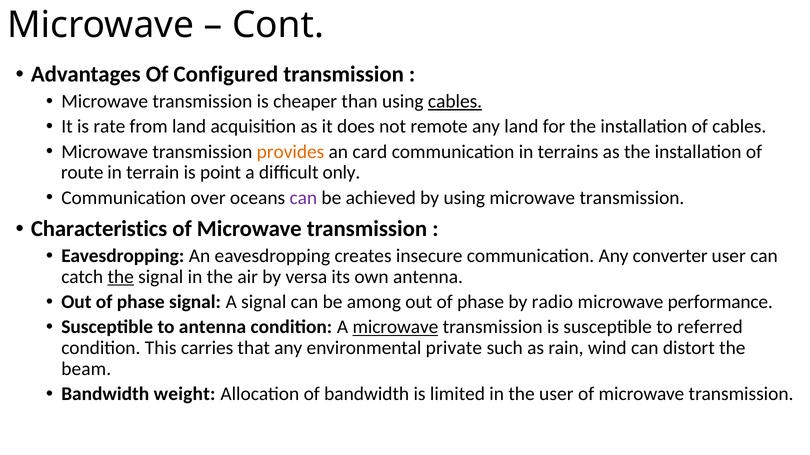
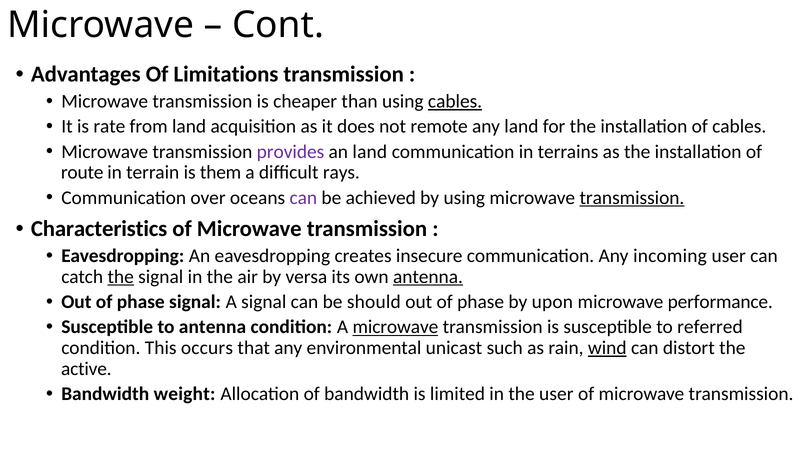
Configured: Configured -> Limitations (226, 74)
provides colour: orange -> purple (290, 152)
an card: card -> land (370, 152)
point: point -> them (221, 173)
only: only -> rays (341, 173)
transmission underline: none -> present (632, 198)
converter: converter -> incoming (670, 256)
antenna underline: none -> present (428, 277)
among: among -> should (374, 302)
radio: radio -> upon (552, 302)
carries: carries -> occurs (207, 348)
private: private -> unicast (454, 348)
wind underline: none -> present (607, 348)
beam: beam -> active (86, 369)
